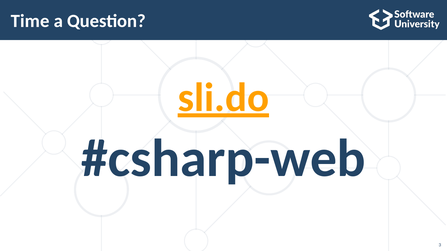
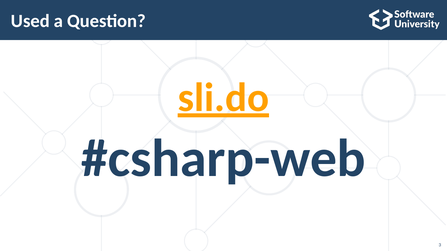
Time: Time -> Used (30, 21)
